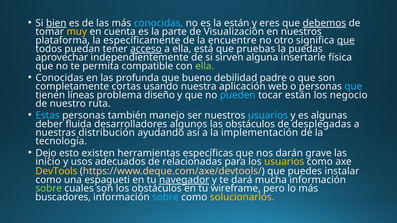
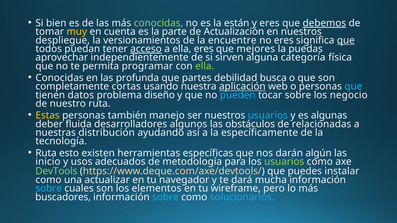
bien underline: present -> none (56, 23)
conocidas colour: light blue -> light green (158, 23)
Visualización: Visualización -> Actualización (234, 32)
plataforma: plataforma -> despliegue (63, 40)
específicamente: específicamente -> versionamientos (142, 40)
no otro: otro -> eres (284, 40)
ella está: está -> eres (204, 49)
pruebas: pruebas -> mejores (256, 49)
insertarle: insertarle -> categoría (303, 57)
compatible: compatible -> programar (147, 66)
bueno: bueno -> partes (197, 78)
padre: padre -> busca (273, 78)
aplicación underline: none -> present (242, 87)
líneas: líneas -> datos (81, 95)
tocar están: están -> sobre (298, 95)
Estas colour: light blue -> yellow (48, 116)
desplegadas: desplegadas -> relacionadas (322, 124)
implementación: implementación -> específicamente (260, 133)
Dejo: Dejo -> Ruta (46, 153)
grave: grave -> algún (319, 153)
relacionadas: relacionadas -> metodología (192, 162)
usuarios colour: yellow -> light green (284, 162)
DevTools colour: yellow -> light green (56, 171)
espagueti: espagueti -> actualizar (107, 180)
navegador underline: present -> none (184, 180)
sobre colour: light green -> light blue (49, 189)
los obstáculos: obstáculos -> elementos (157, 189)
solucionarlos colour: yellow -> light blue (242, 197)
